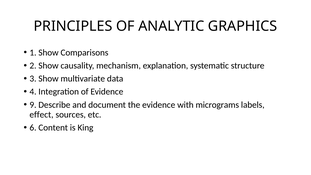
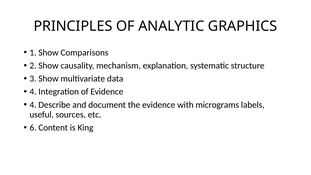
9: 9 -> 4 (33, 105)
effect: effect -> useful (42, 115)
